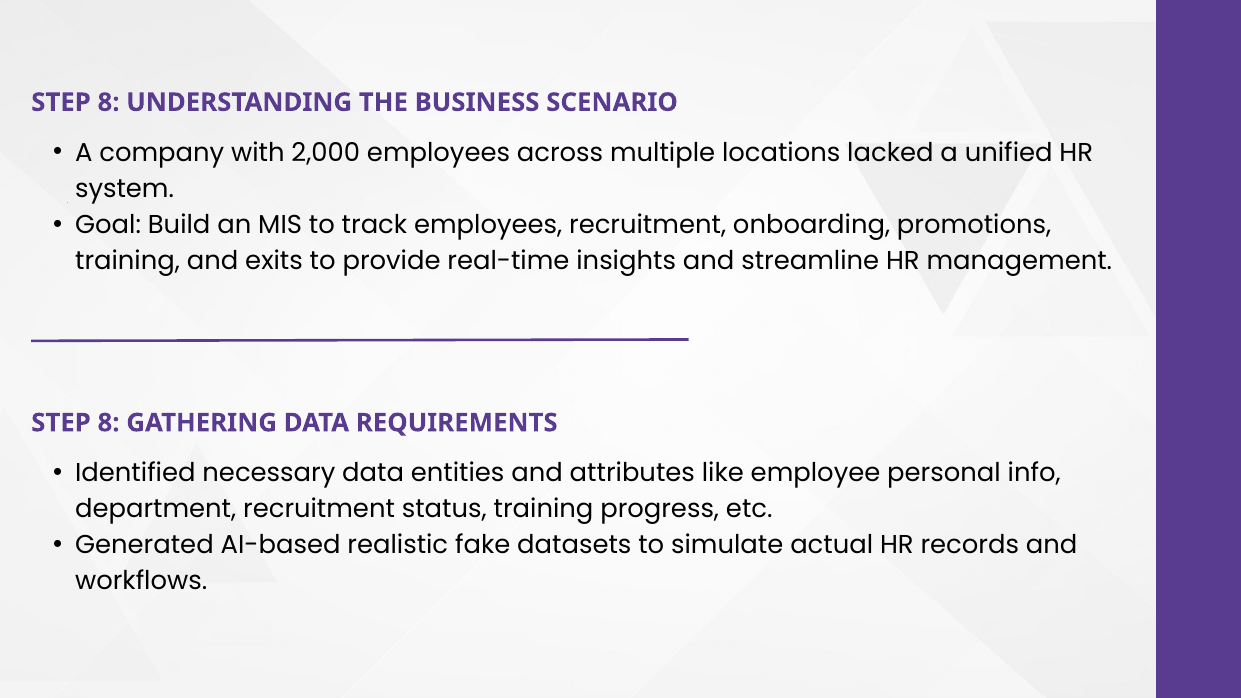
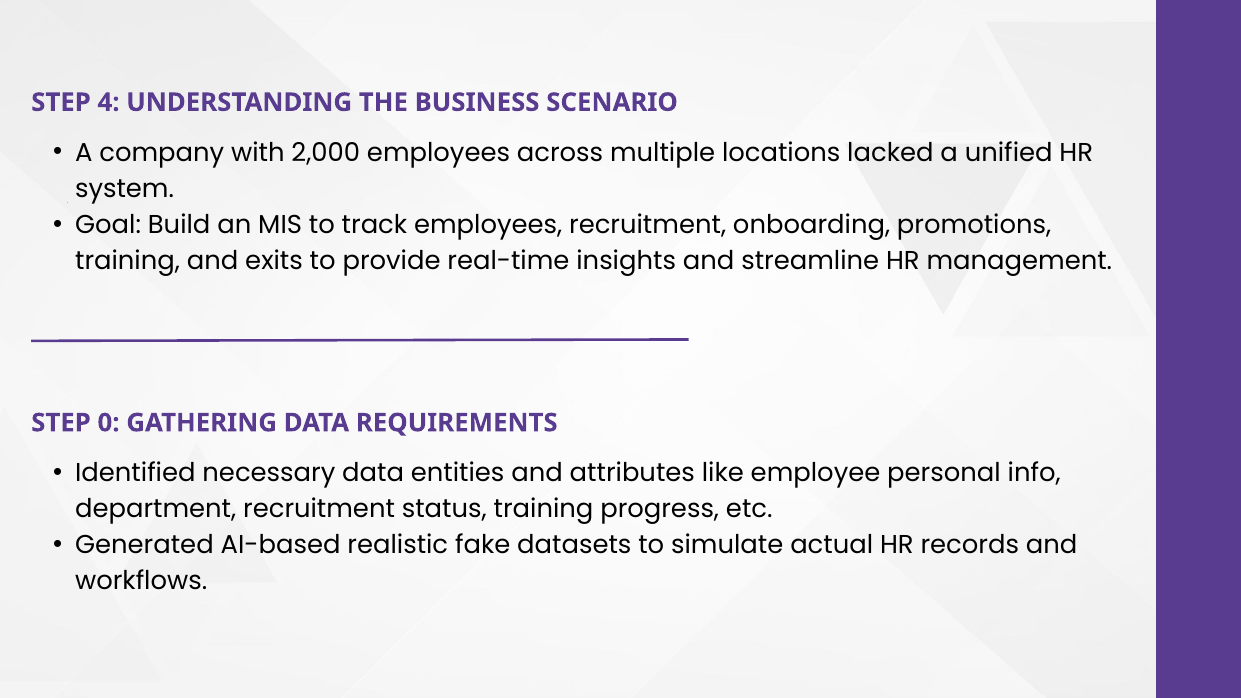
8: 8 -> 4 (109, 102)
8: 8 -> 0 (109, 423)
